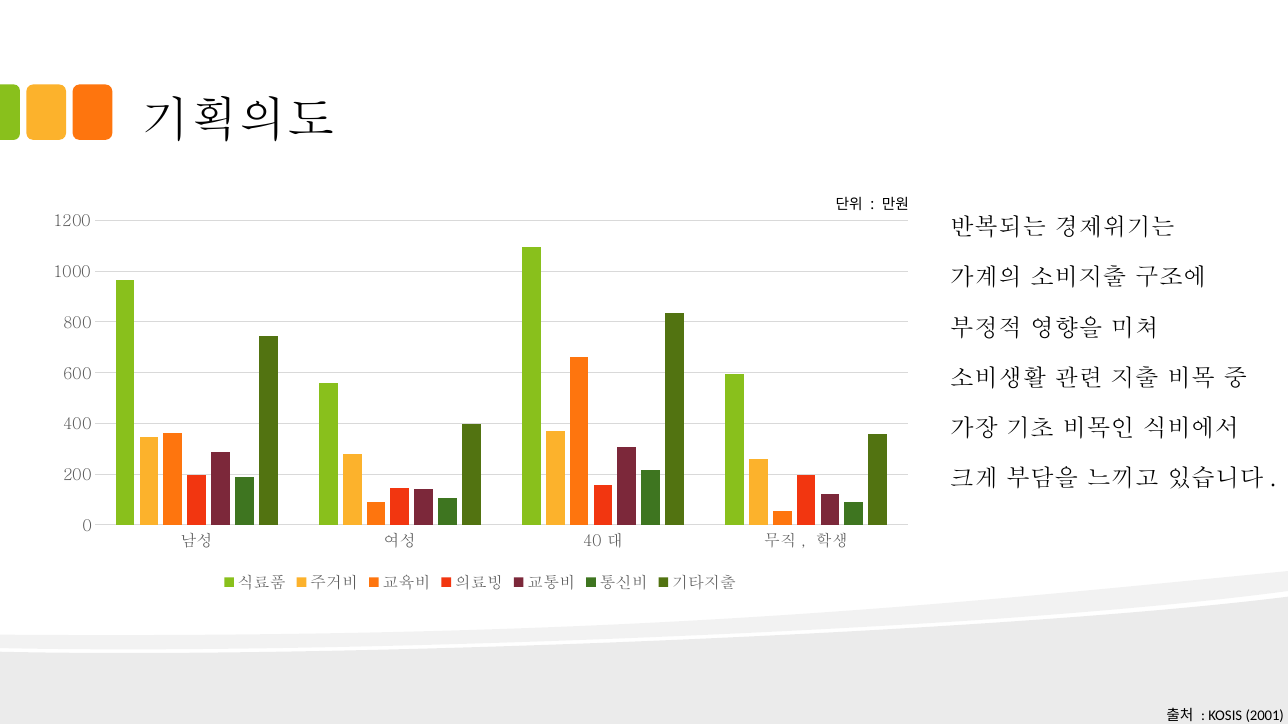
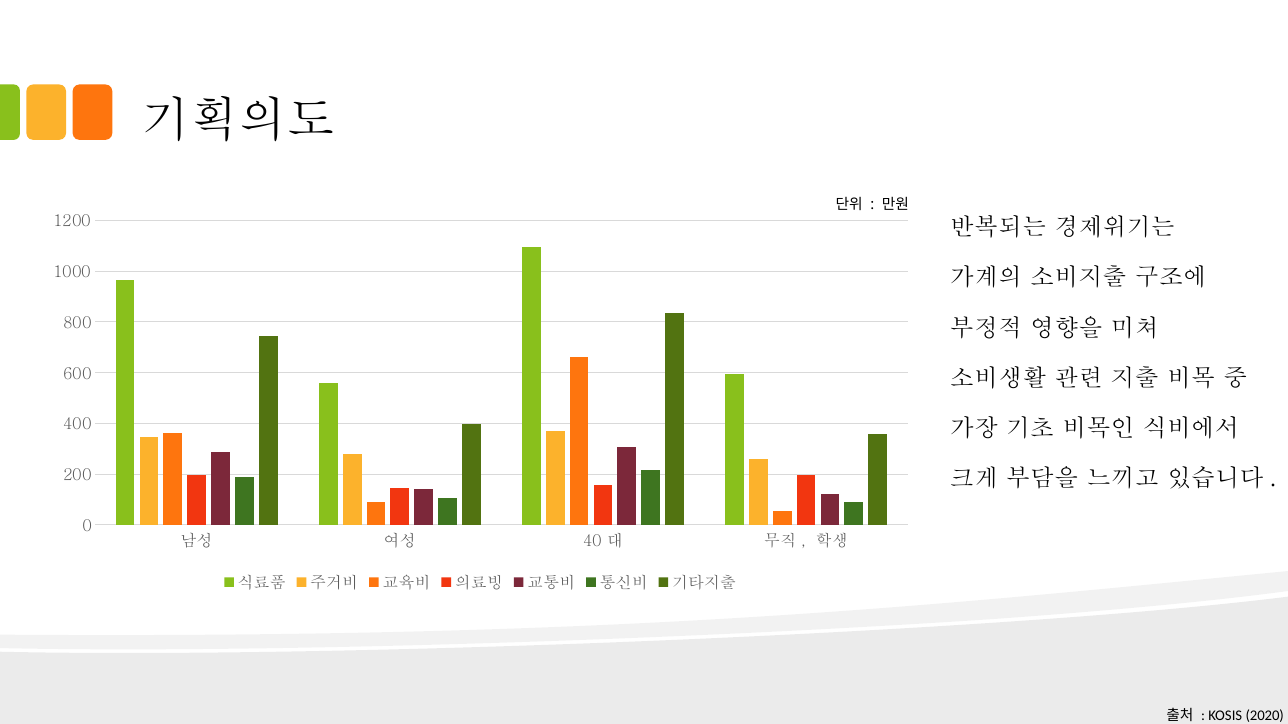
2001: 2001 -> 2020 (1265, 717)
